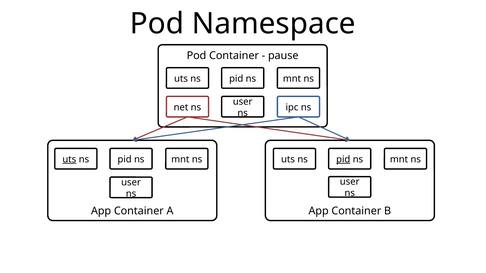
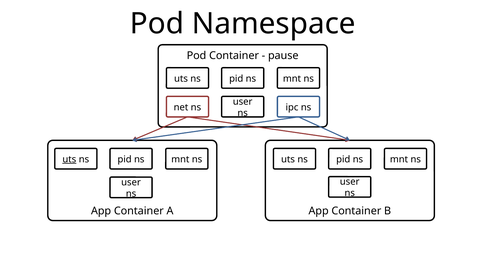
pid underline: present -> none (343, 160)
